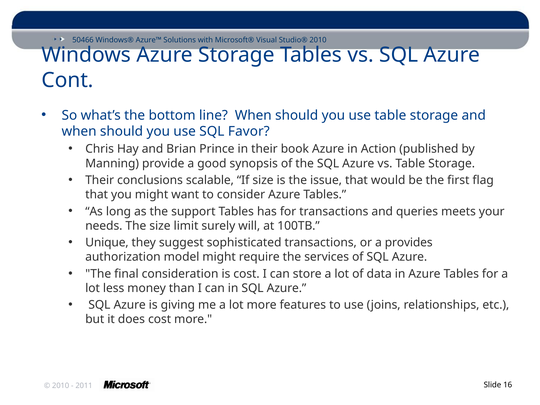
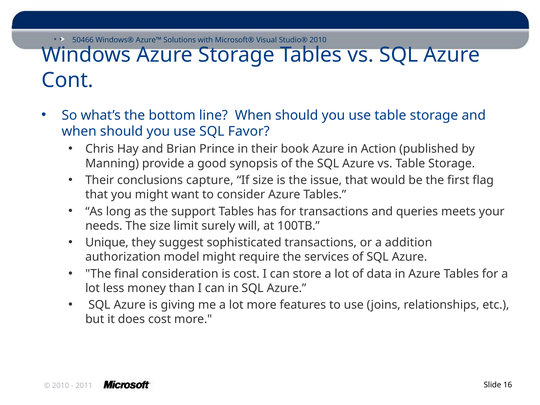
scalable: scalable -> capture (210, 180)
provides: provides -> addition (409, 243)
